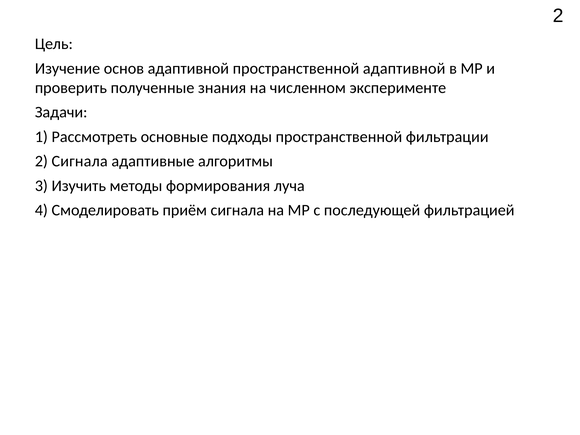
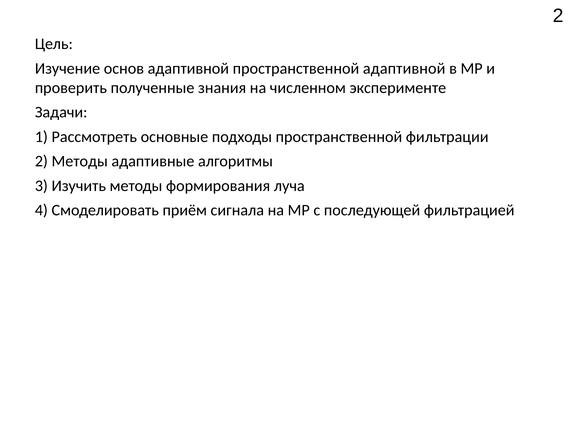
2 Сигнала: Сигнала -> Методы (80, 161)
